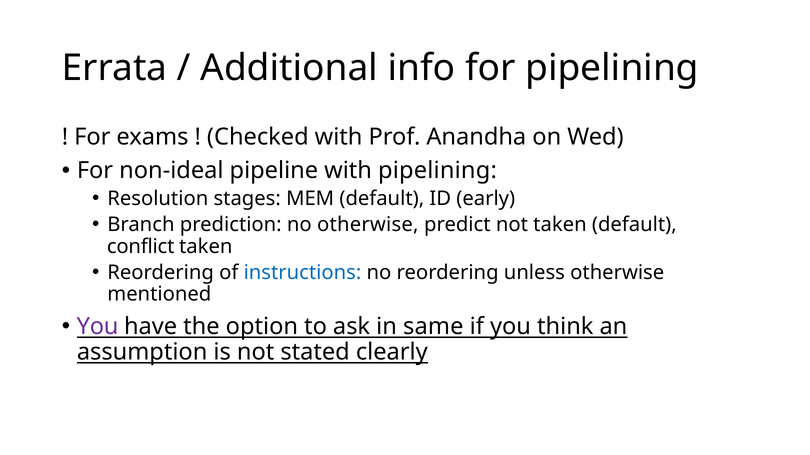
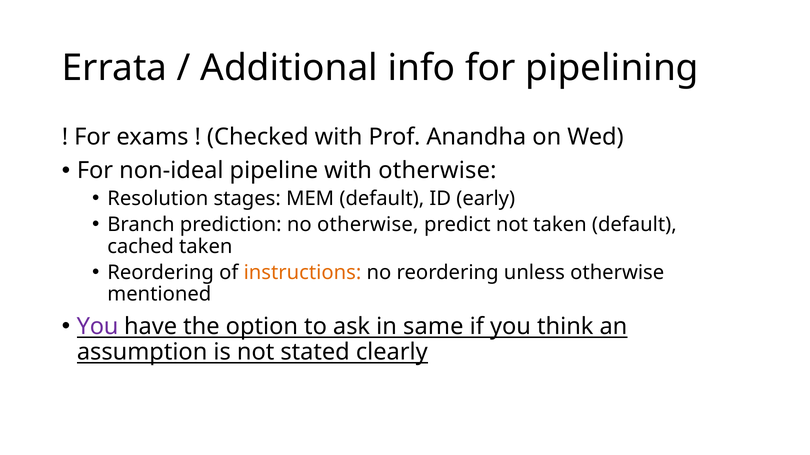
with pipelining: pipelining -> otherwise (437, 171)
conflict: conflict -> cached (141, 247)
instructions colour: blue -> orange (302, 273)
